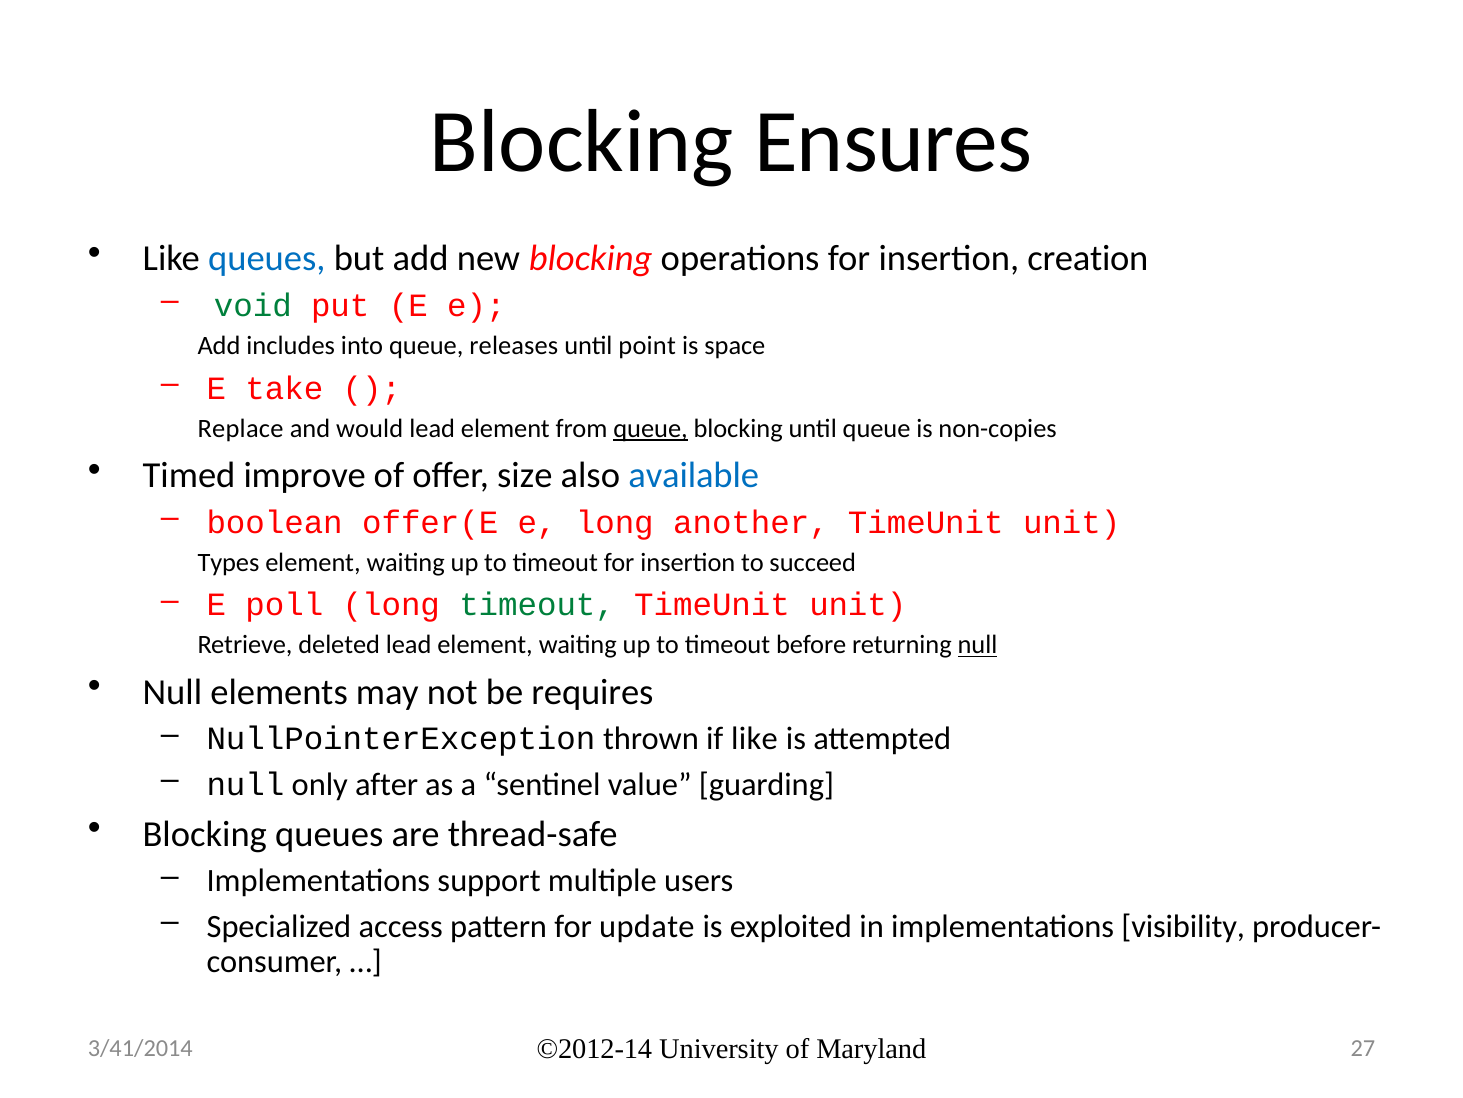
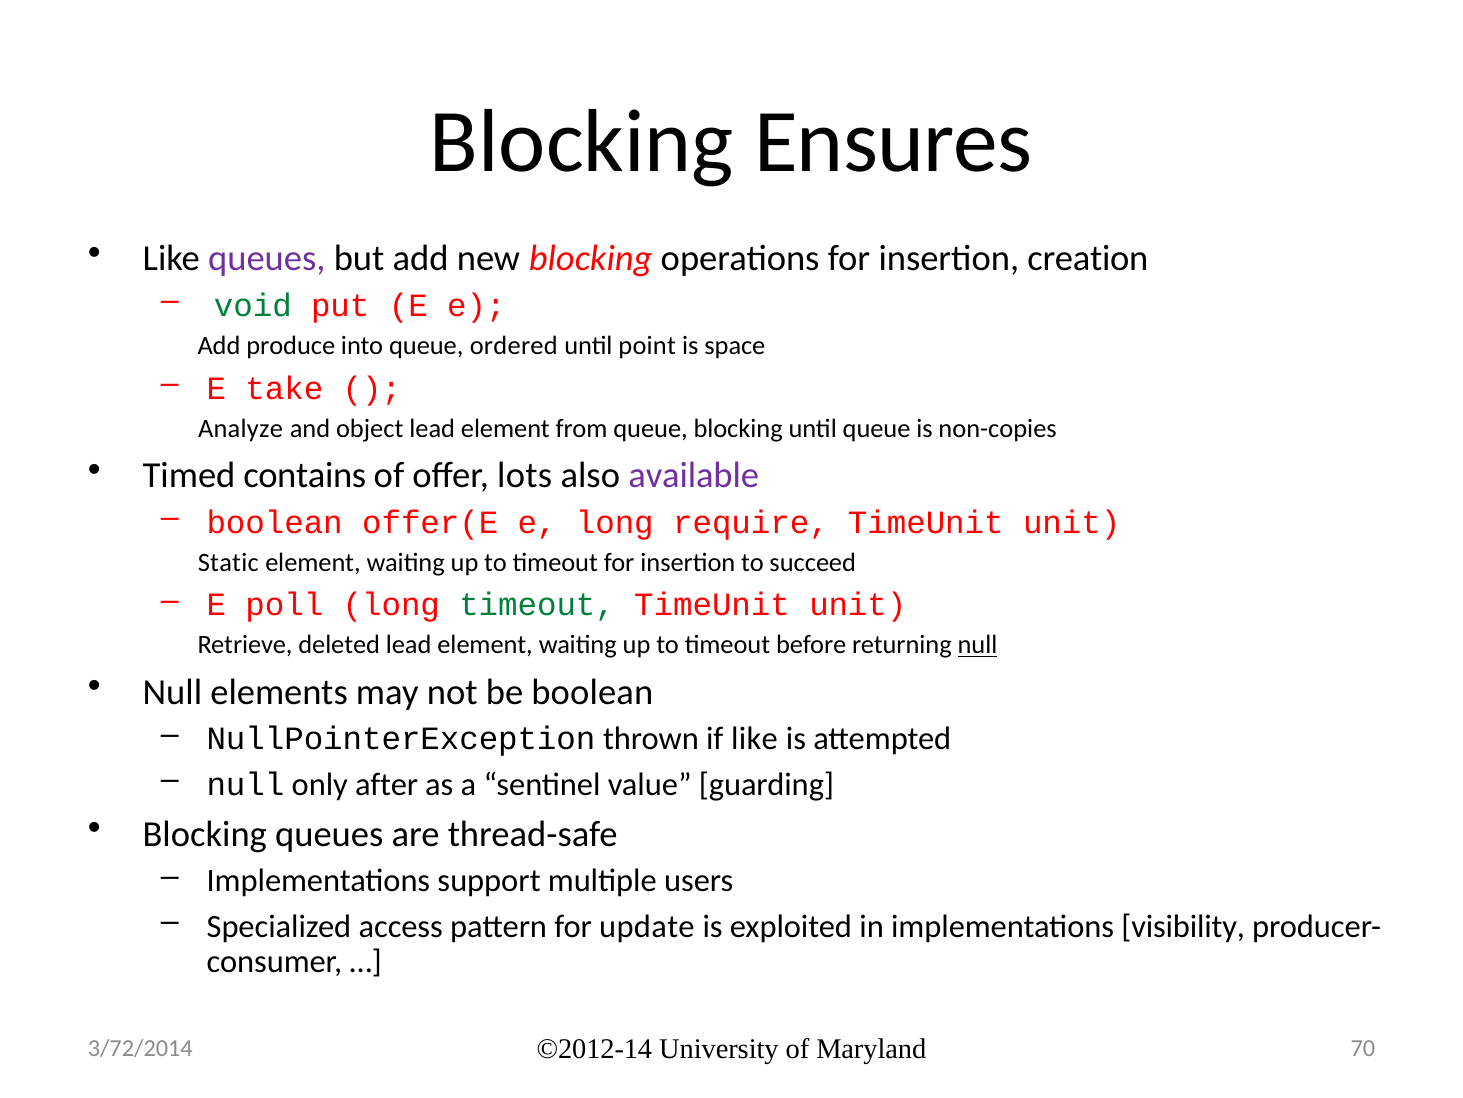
queues colour: blue -> purple (267, 259)
includes: includes -> produce (291, 345)
releases: releases -> ordered (514, 345)
Replace: Replace -> Analyze (241, 428)
would: would -> object (370, 428)
queue underline: present -> none (651, 428)
improve: improve -> contains (305, 475)
size: size -> lots (525, 475)
available colour: blue -> purple (694, 475)
another: another -> require (751, 522)
Types: Types -> Static (228, 562)
be requires: requires -> boolean (592, 692)
27: 27 -> 70 (1363, 1048)
3/41/2014: 3/41/2014 -> 3/72/2014 (140, 1048)
